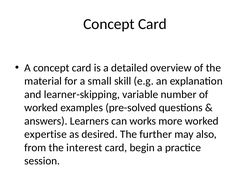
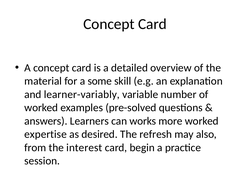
small: small -> some (100, 81)
learner-skipping: learner-skipping -> learner-variably (82, 95)
further: further -> refresh (156, 135)
